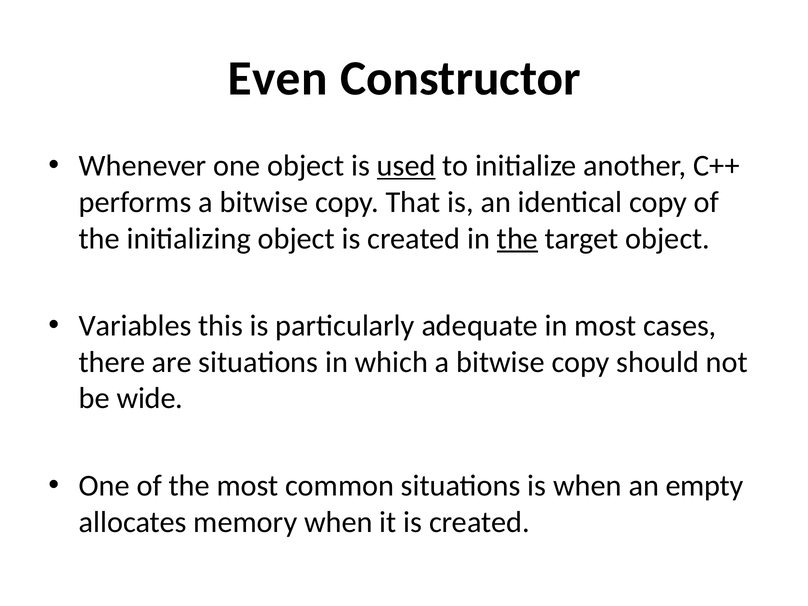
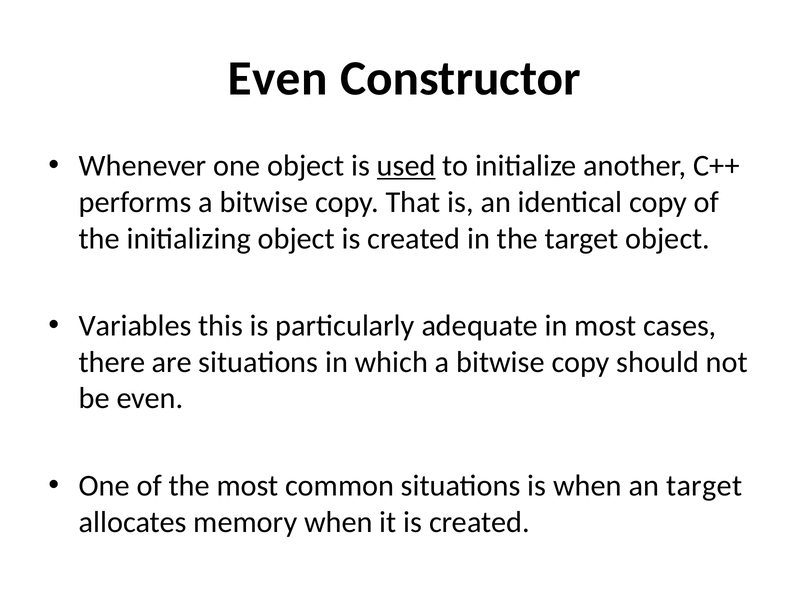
the underline: present -> none (518, 239)
be wide: wide -> even (150, 398)
an empty: empty -> target (704, 486)
